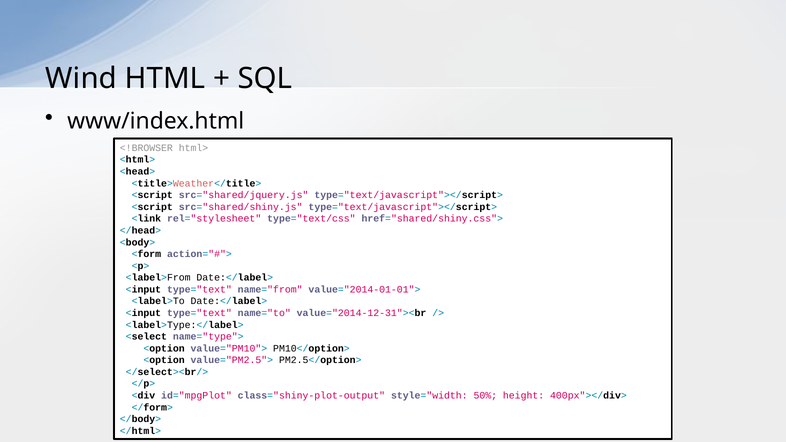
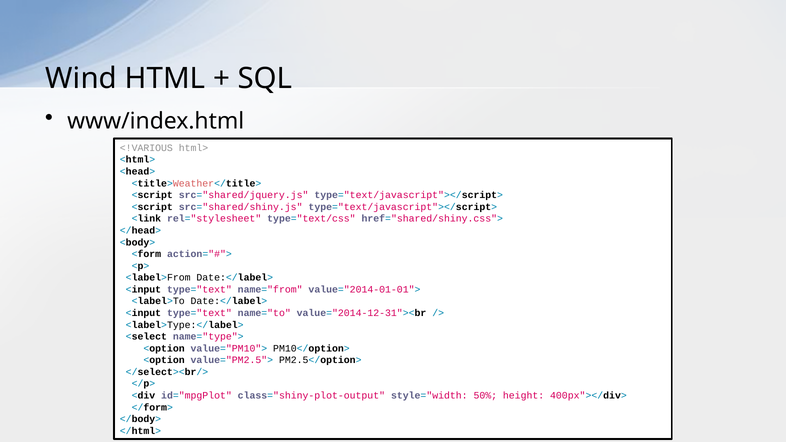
<!BROWSER: <!BROWSER -> <!VARIOUS (146, 148)
